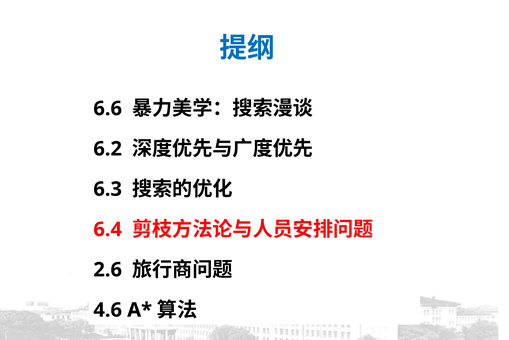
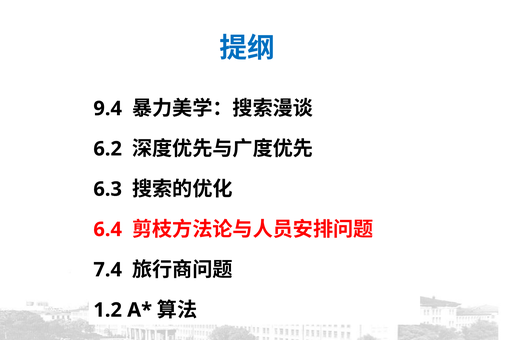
6.6: 6.6 -> 9.4 (108, 108)
2.6: 2.6 -> 7.4 (108, 269)
4.6: 4.6 -> 1.2 (108, 309)
